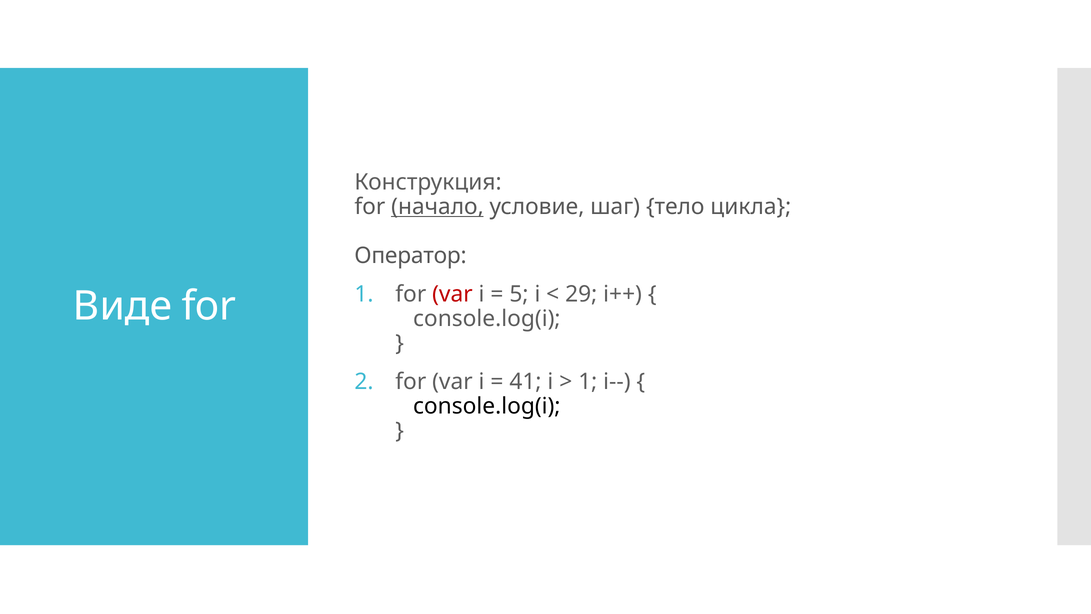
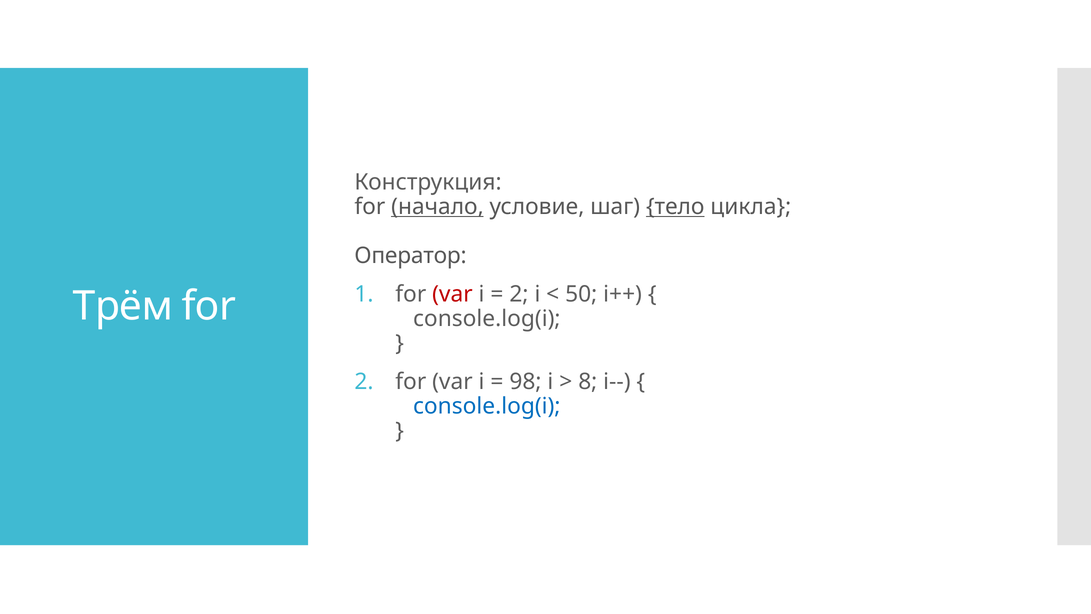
тело underline: none -> present (675, 207)
5: 5 -> 2 (519, 294)
29: 29 -> 50 (581, 294)
Виде: Виде -> Трём (123, 306)
41: 41 -> 98 (525, 381)
1: 1 -> 8 (588, 381)
console.log(i colour: black -> blue (487, 406)
